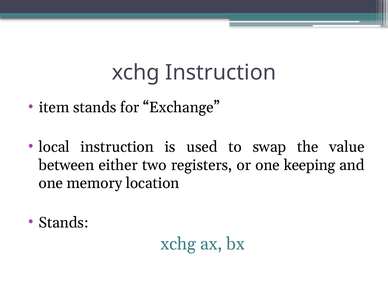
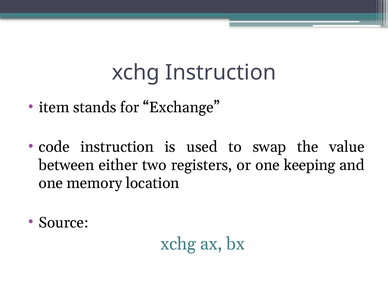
local: local -> code (54, 147)
Stands: Stands -> Source (64, 223)
